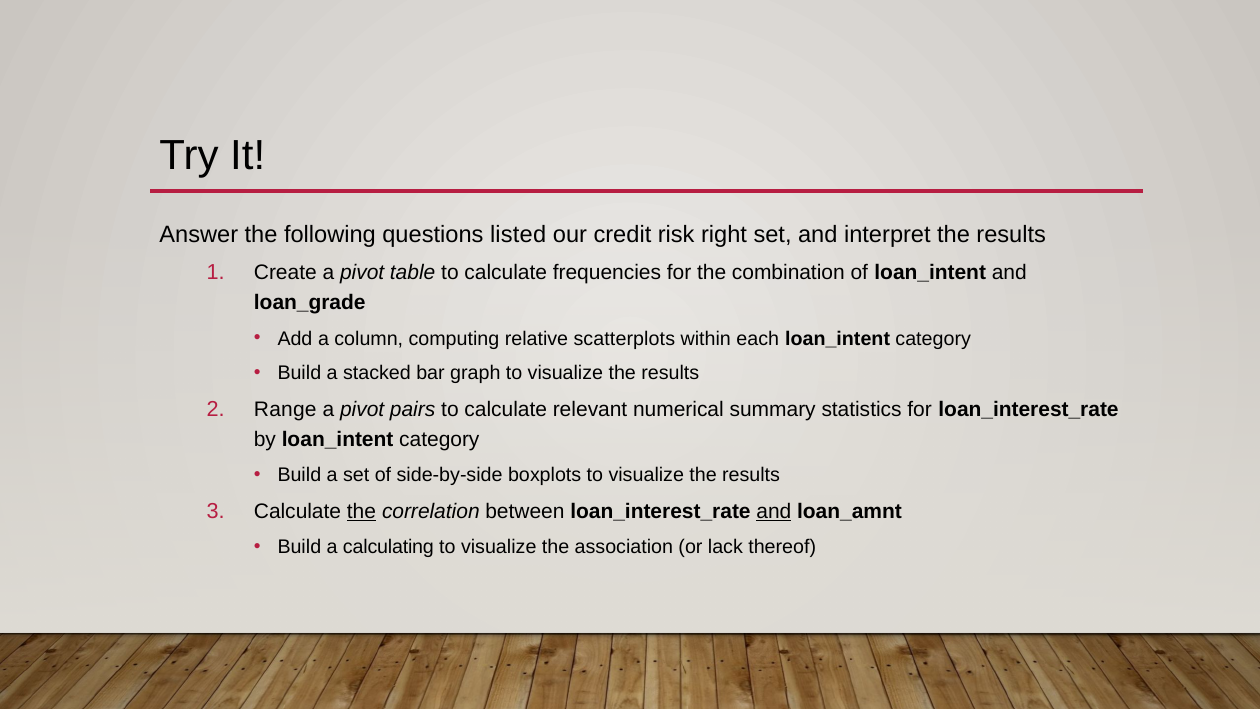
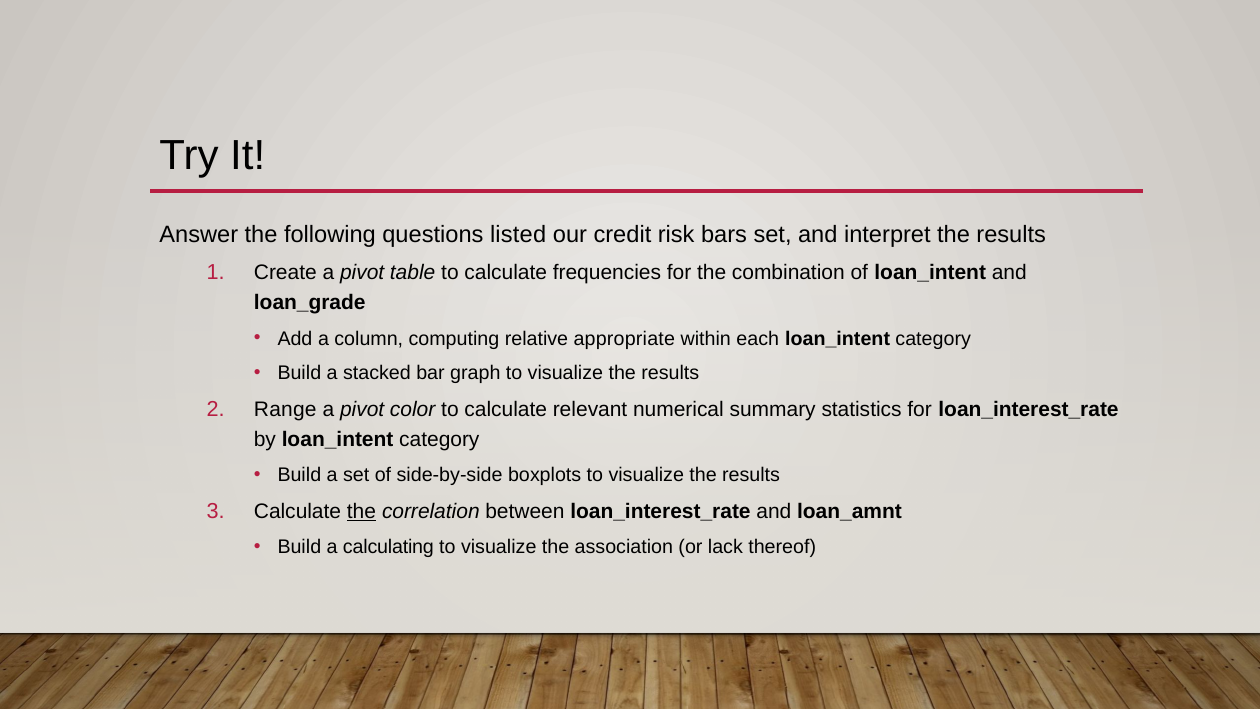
right: right -> bars (724, 235)
scatterplots: scatterplots -> appropriate (624, 338)
pairs: pairs -> color (413, 409)
and underline: present -> none (774, 511)
